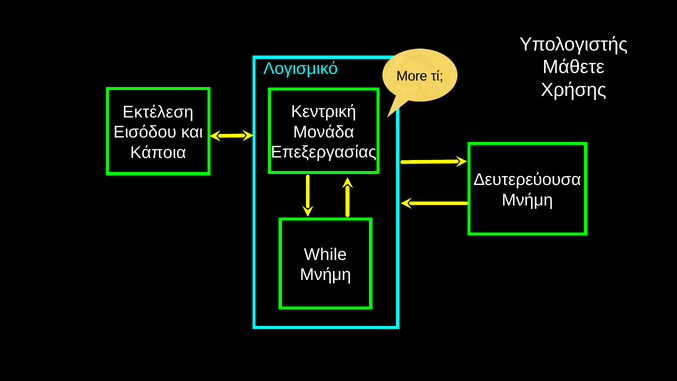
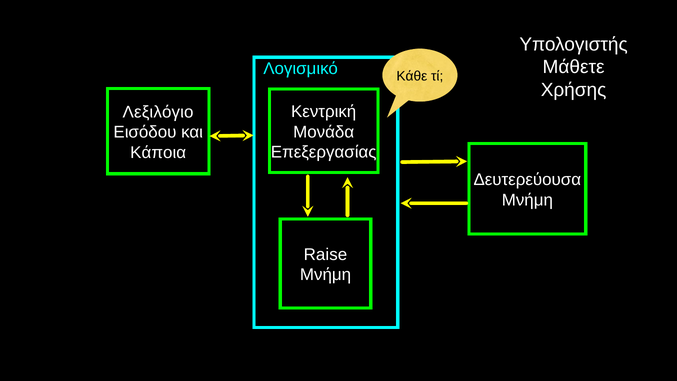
More: More -> Κάθε (412, 76)
Εκτέλεση: Εκτέλεση -> Λεξιλόγιο (158, 112)
While: While -> Raise (325, 254)
